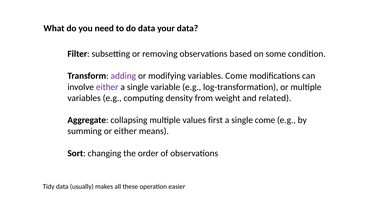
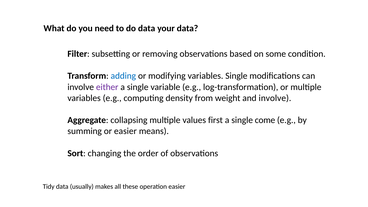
adding colour: purple -> blue (123, 76)
variables Come: Come -> Single (236, 76)
and related: related -> involve (275, 98)
or either: either -> easier (125, 131)
